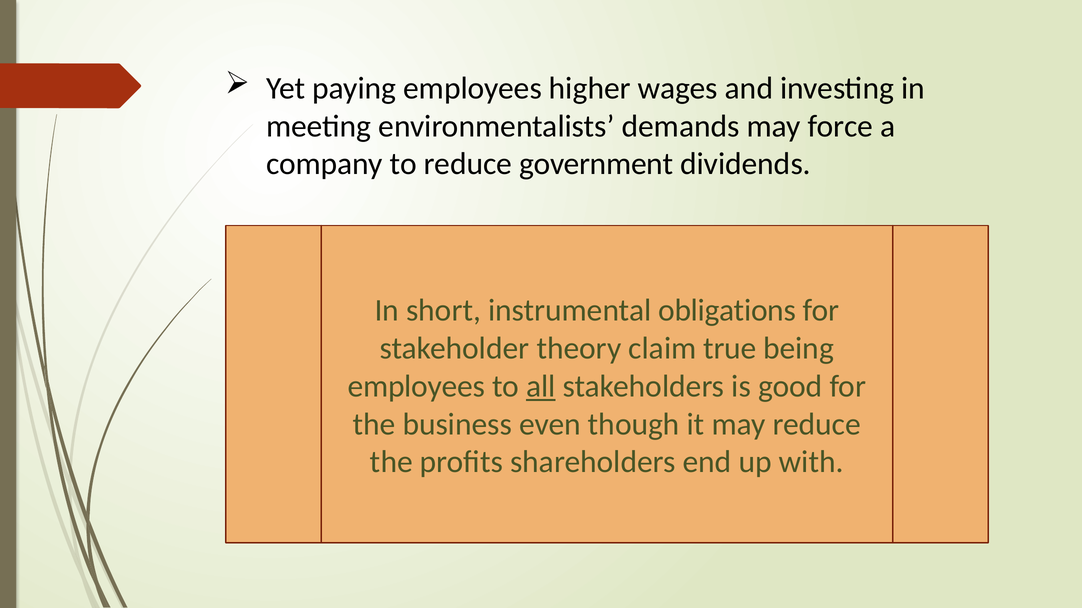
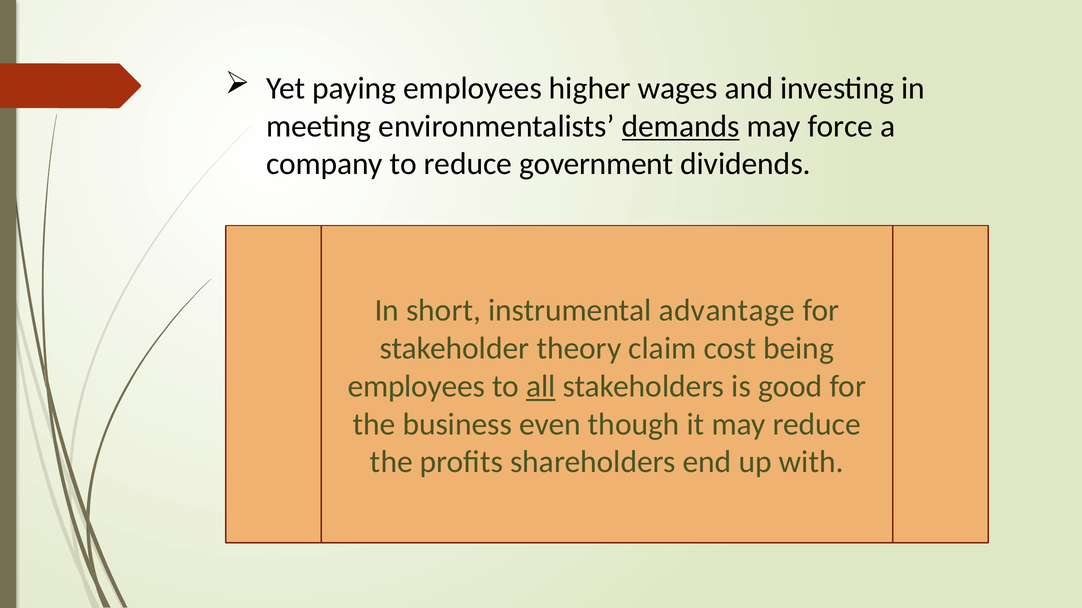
demands underline: none -> present (681, 126)
obligations: obligations -> advantage (727, 311)
true: true -> cost (730, 349)
